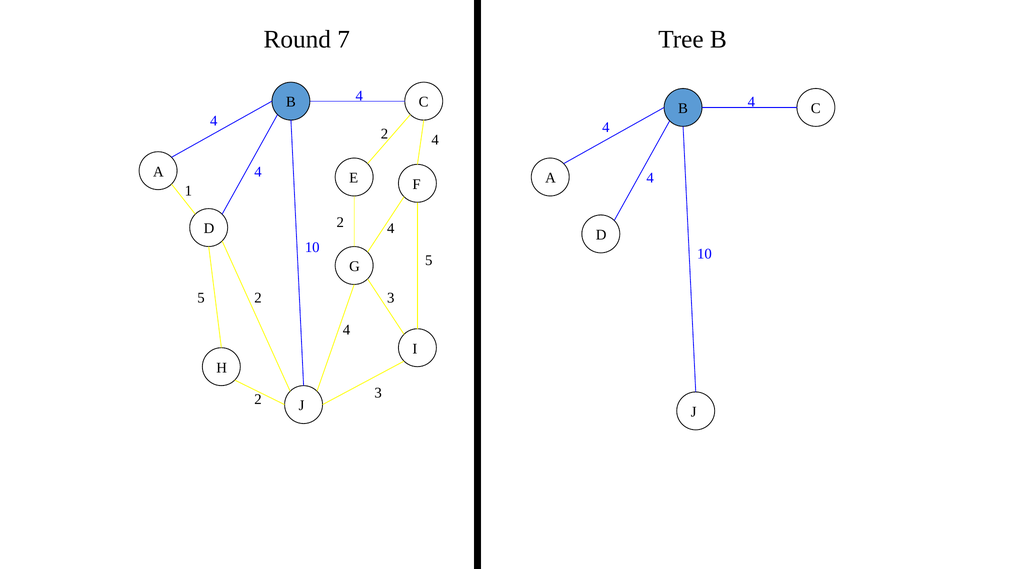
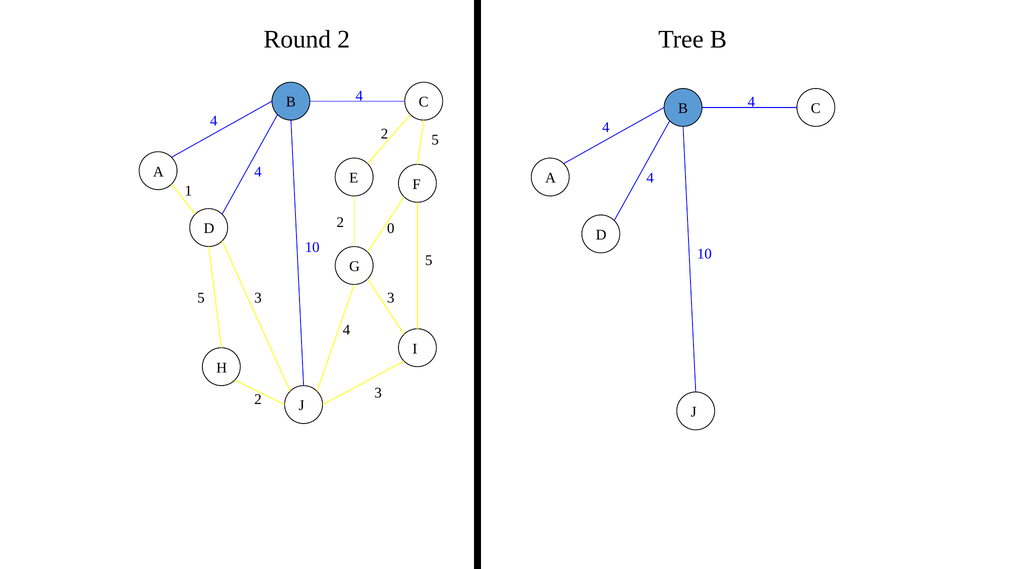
Round 7: 7 -> 2 (344, 40)
4: 4 -> 5 (435, 140)
4: 4 -> 0 (391, 229)
2: 2 -> 3 (258, 298)
